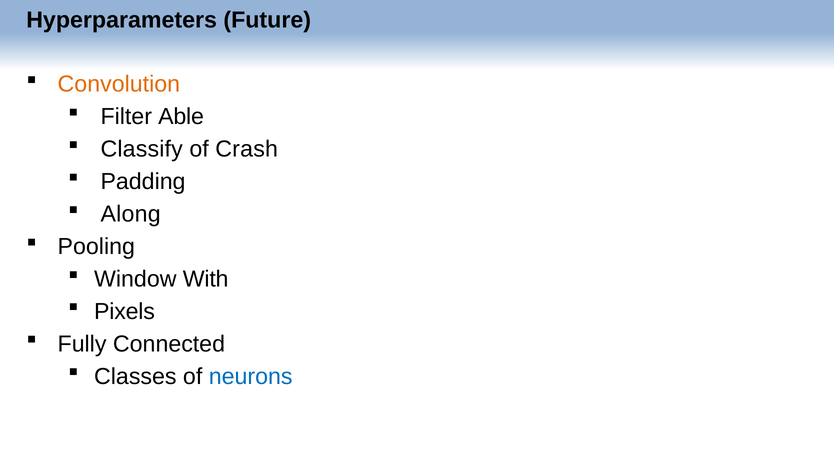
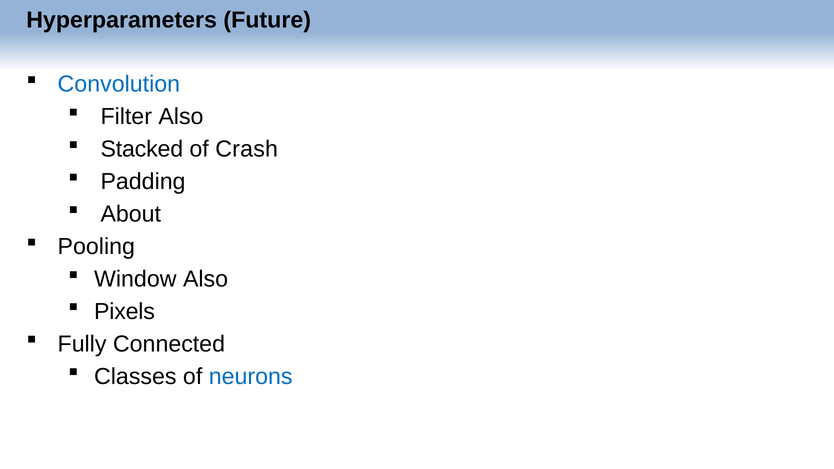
Convolution colour: orange -> blue (119, 84)
Filter Able: Able -> Also (181, 117)
Classify: Classify -> Stacked (142, 149)
Along: Along -> About (131, 214)
Window With: With -> Also (206, 279)
